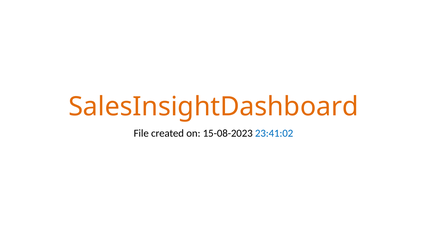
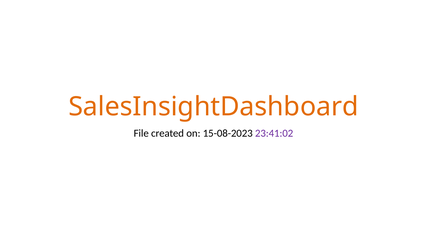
23:41:02 colour: blue -> purple (274, 133)
